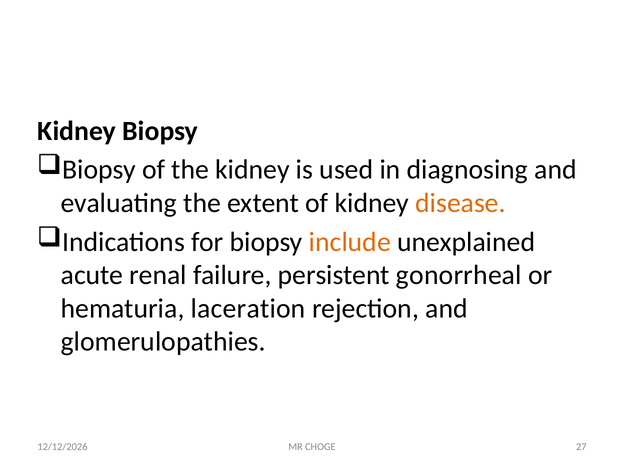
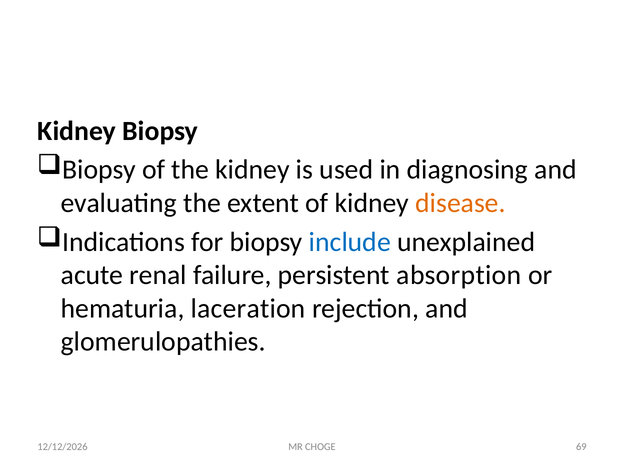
include colour: orange -> blue (350, 242)
gonorrheal: gonorrheal -> absorption (459, 275)
27: 27 -> 69 (581, 447)
